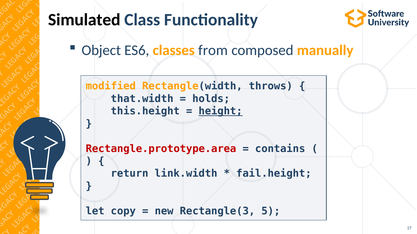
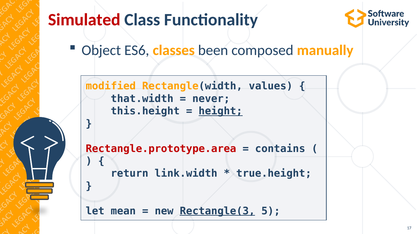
Simulated colour: black -> red (84, 20)
from: from -> been (213, 50)
throws: throws -> values (271, 86)
holds: holds -> never (211, 99)
fail.height: fail.height -> true.height (274, 174)
copy: copy -> mean (123, 211)
Rectangle(3 underline: none -> present (217, 211)
